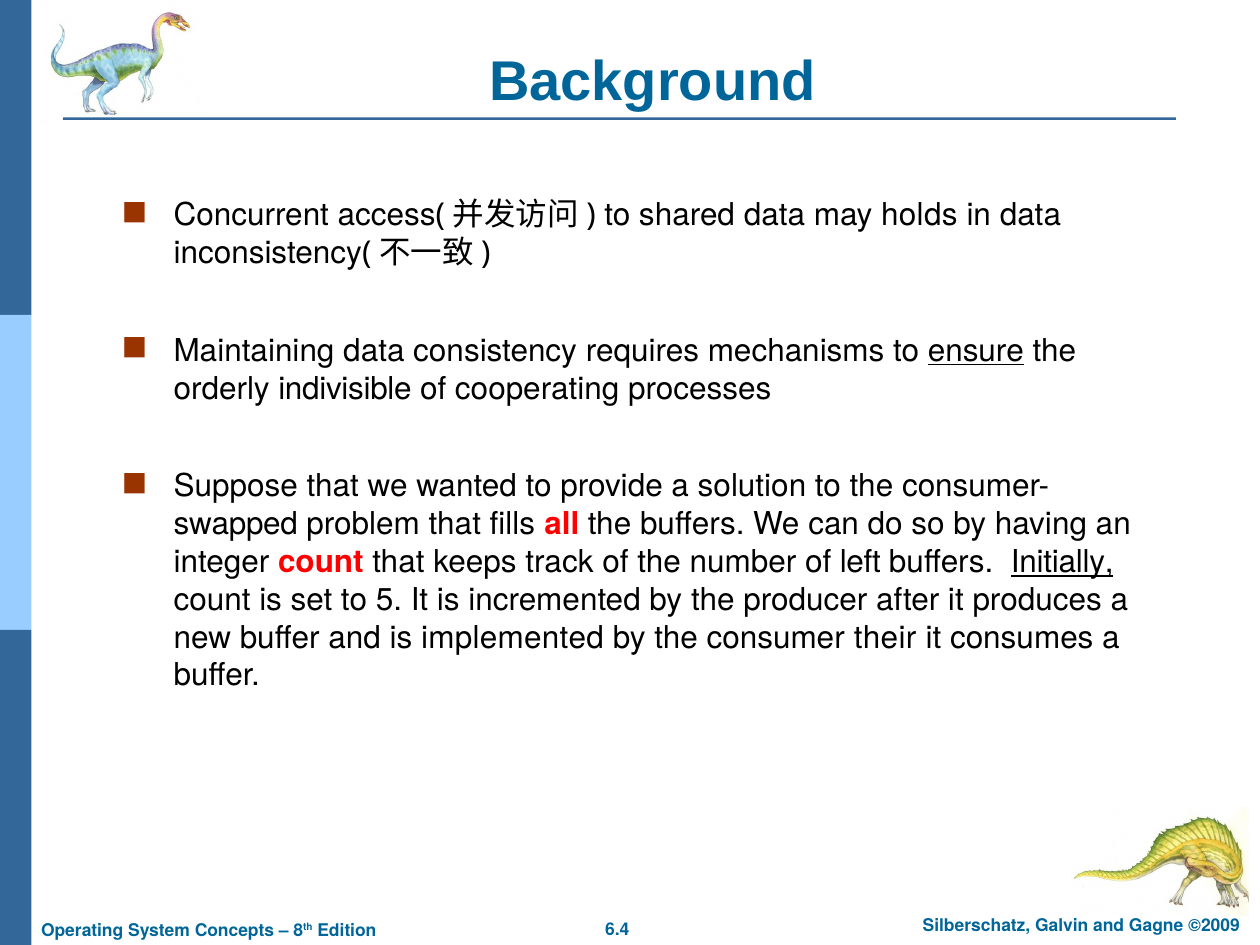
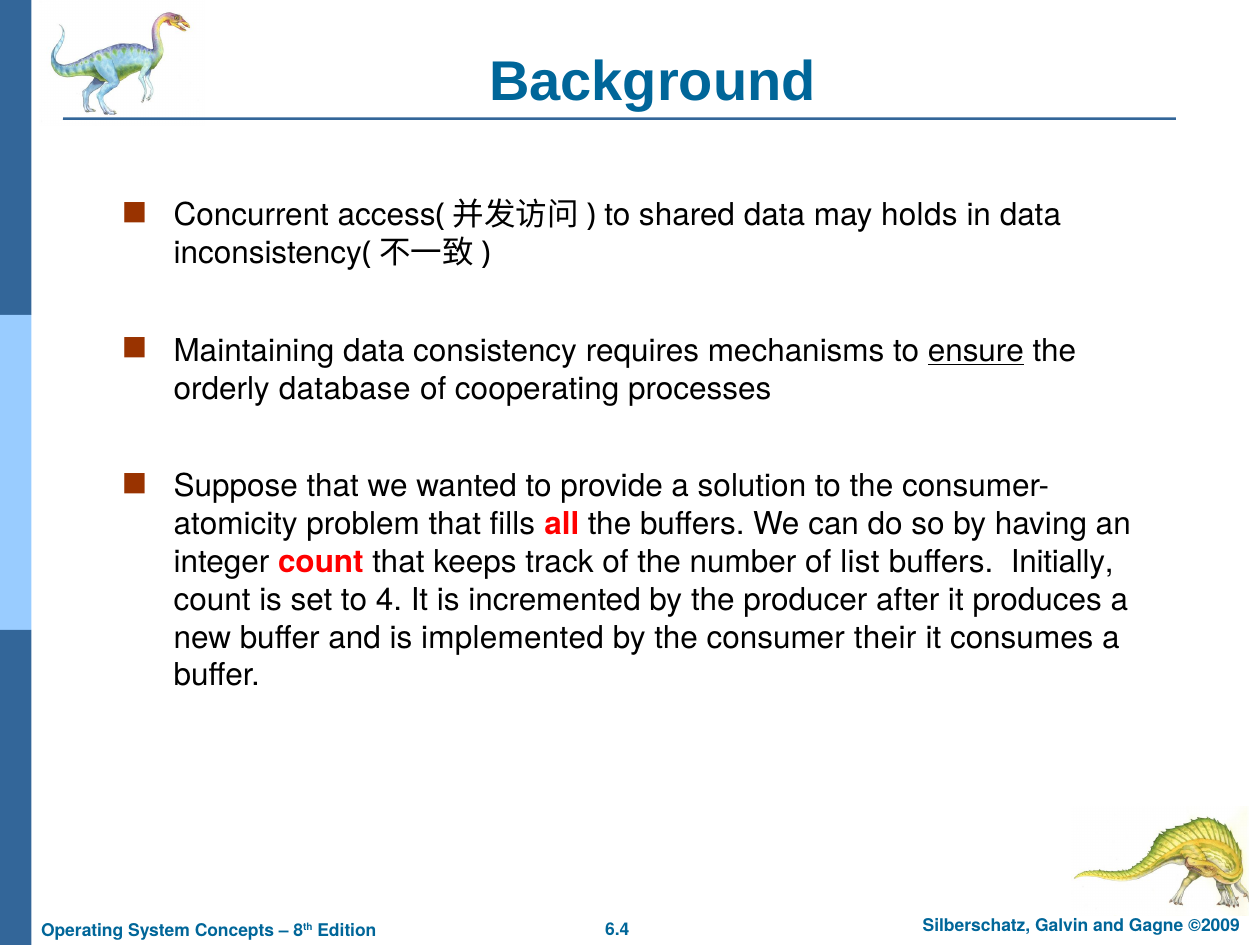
indivisible: indivisible -> database (345, 389)
swapped: swapped -> atomicity (236, 524)
left: left -> list (860, 562)
Initially underline: present -> none (1062, 562)
5: 5 -> 4 (389, 600)
